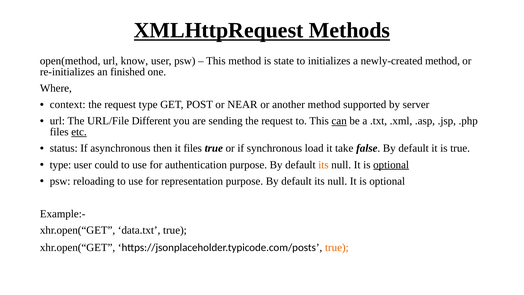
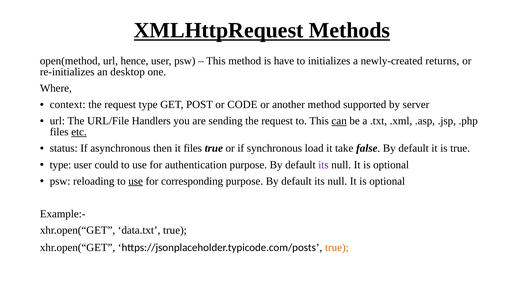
know: know -> hence (135, 61)
state: state -> have (284, 61)
newly-created method: method -> returns (442, 61)
finished: finished -> desktop (128, 72)
NEAR: NEAR -> CODE (242, 105)
Different: Different -> Handlers (151, 121)
its colour: orange -> purple (323, 165)
optional underline: present -> none (391, 165)
use underline: none -> present (136, 181)
representation: representation -> corresponding (192, 181)
